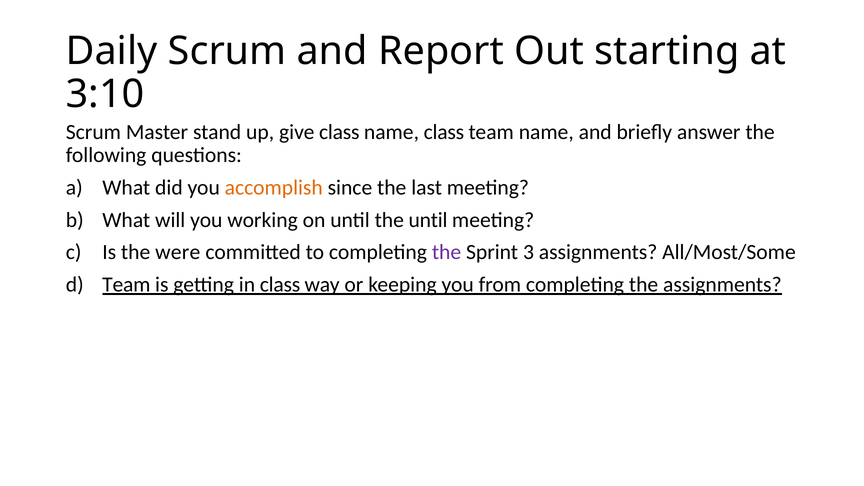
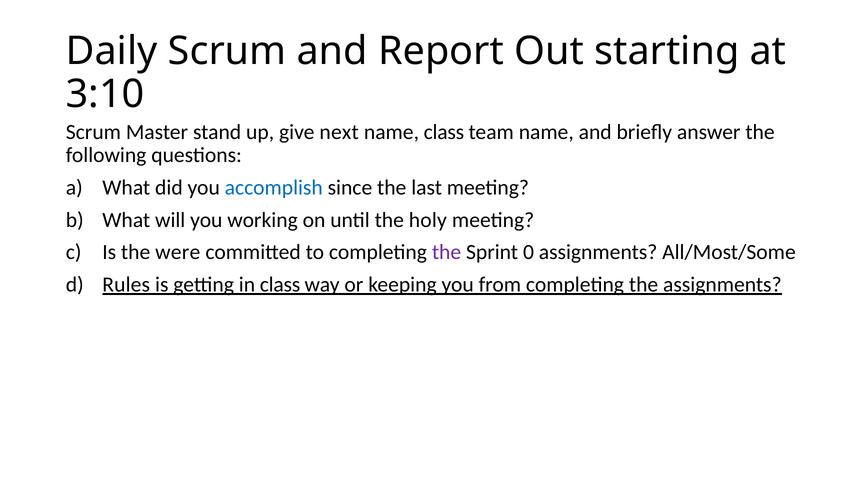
give class: class -> next (339, 132)
accomplish colour: orange -> blue (274, 188)
the until: until -> holy (428, 220)
3: 3 -> 0 (528, 252)
Team: Team -> Rules (126, 285)
